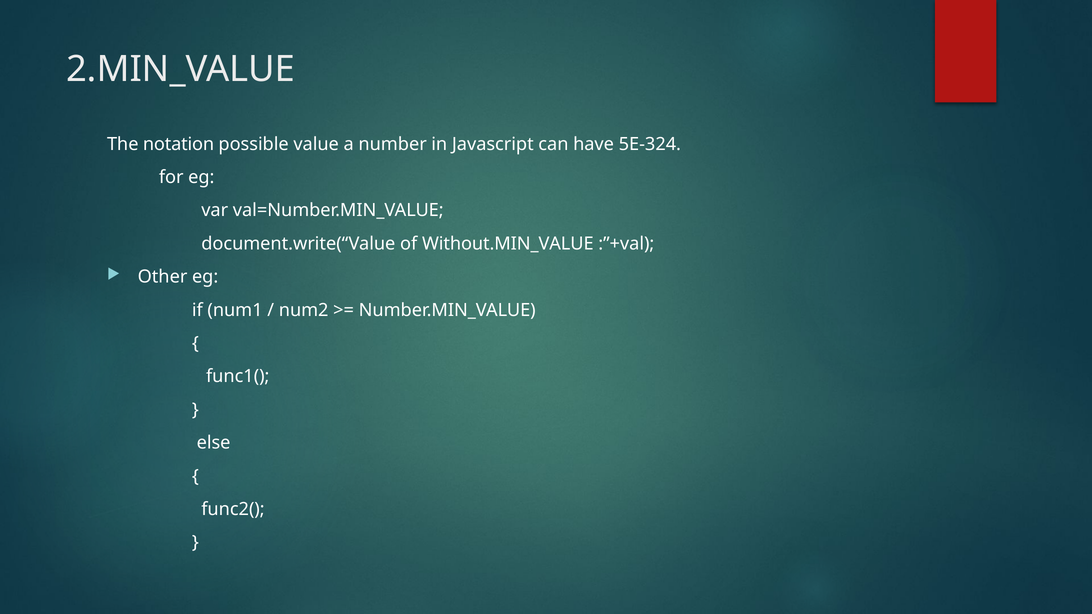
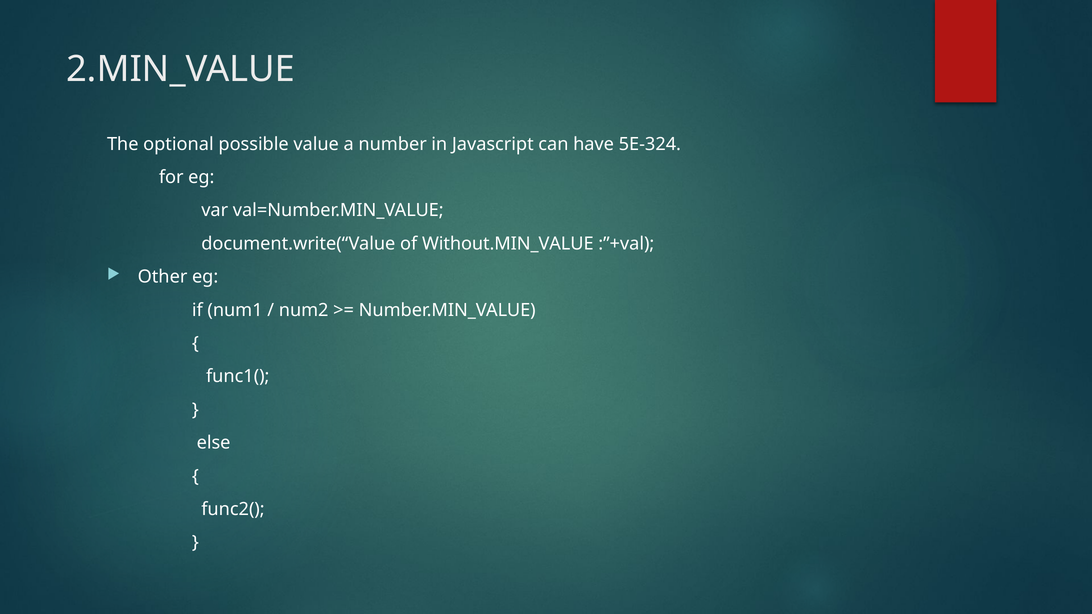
notation: notation -> optional (178, 144)
